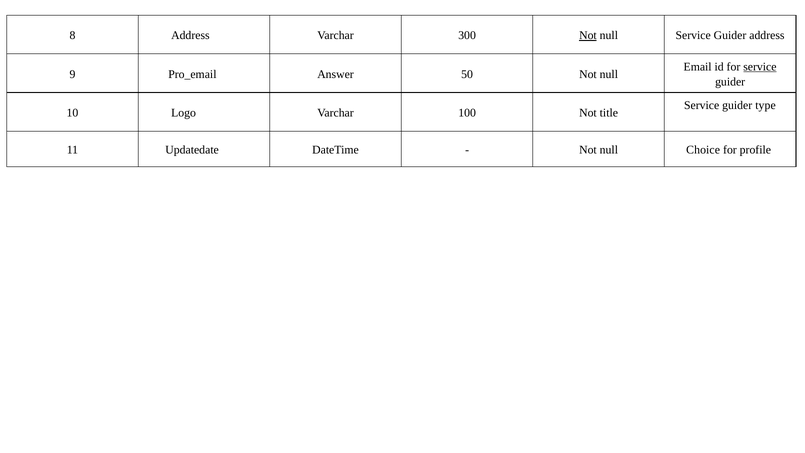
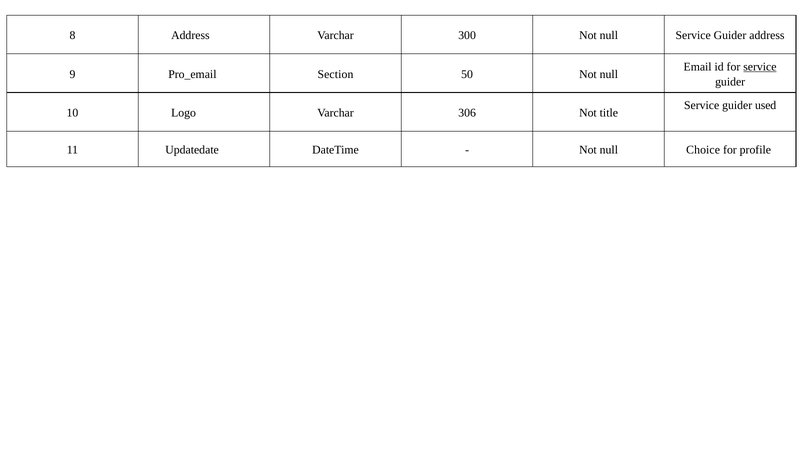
Not underline: present -> none (588, 35)
Answer: Answer -> Section (335, 74)
type: type -> used (766, 105)
100: 100 -> 306 (467, 113)
